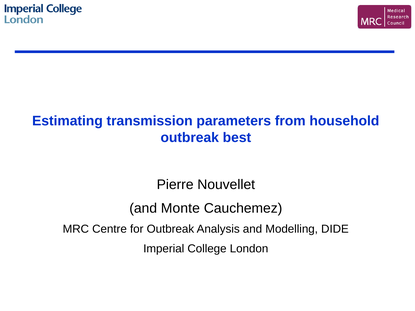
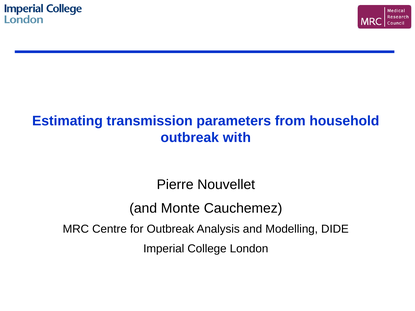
best: best -> with (237, 138)
